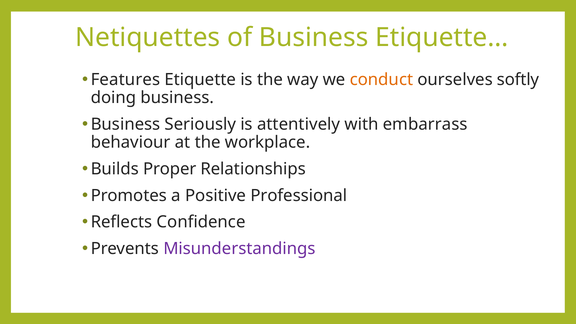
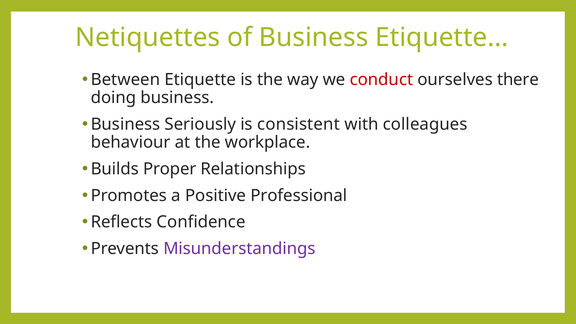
Features: Features -> Between (125, 80)
conduct colour: orange -> red (381, 80)
softly: softly -> there (518, 80)
attentively: attentively -> consistent (299, 124)
embarrass: embarrass -> colleagues (425, 124)
